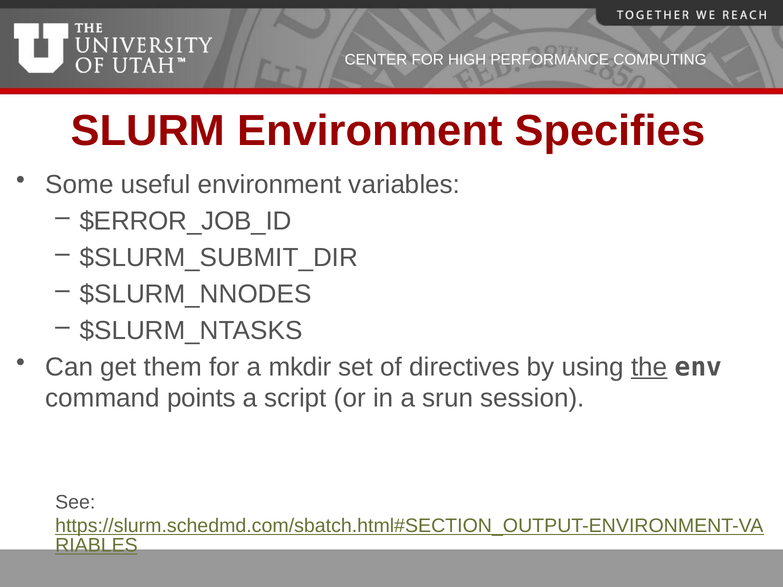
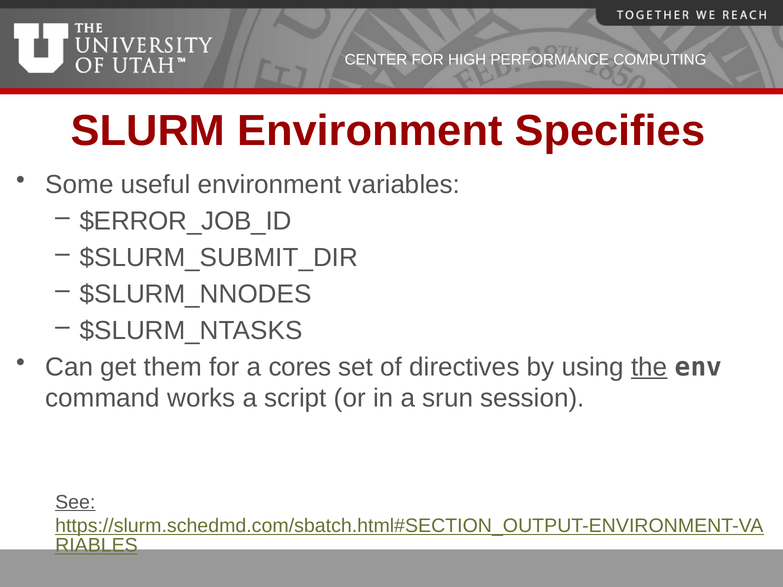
mkdir: mkdir -> cores (300, 367)
points: points -> works (201, 399)
See underline: none -> present (75, 502)
